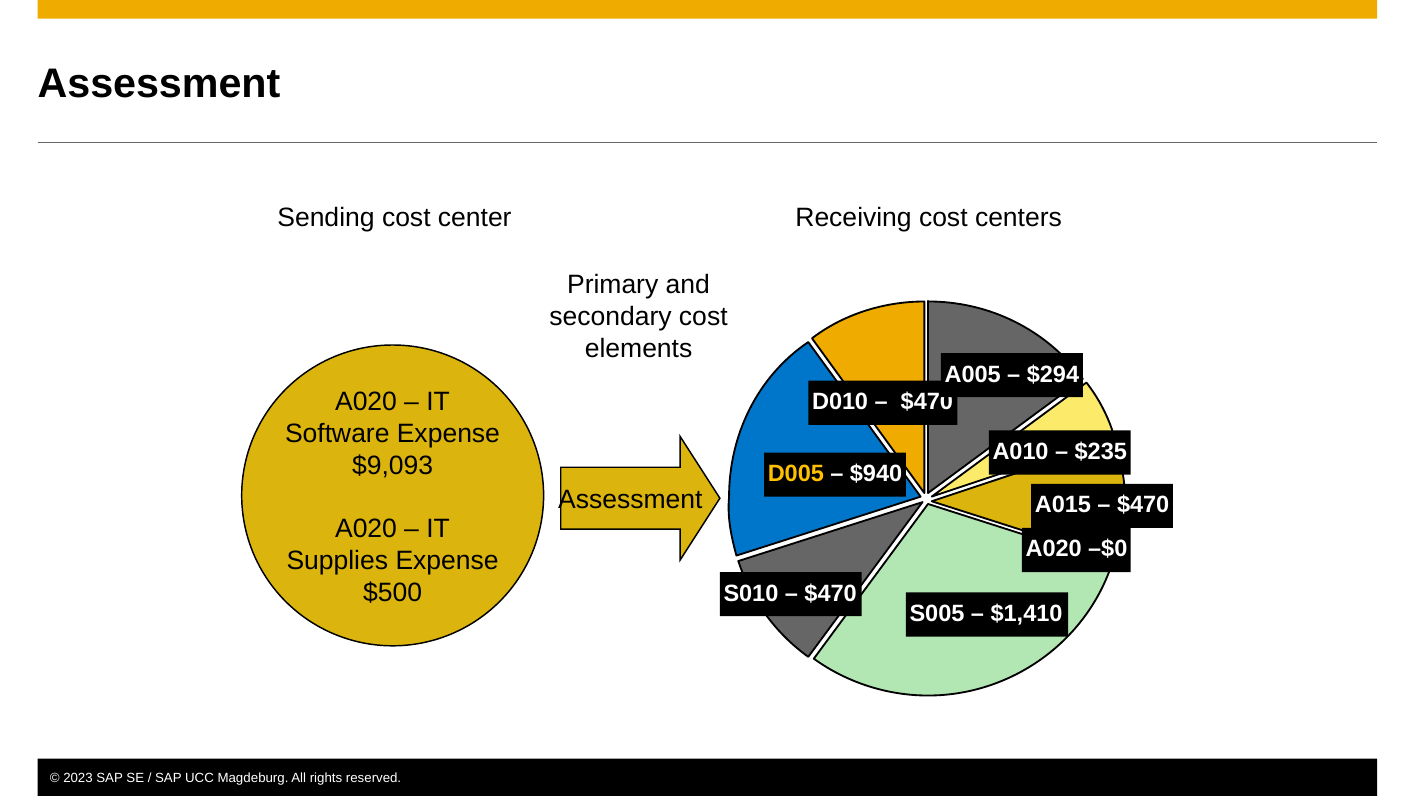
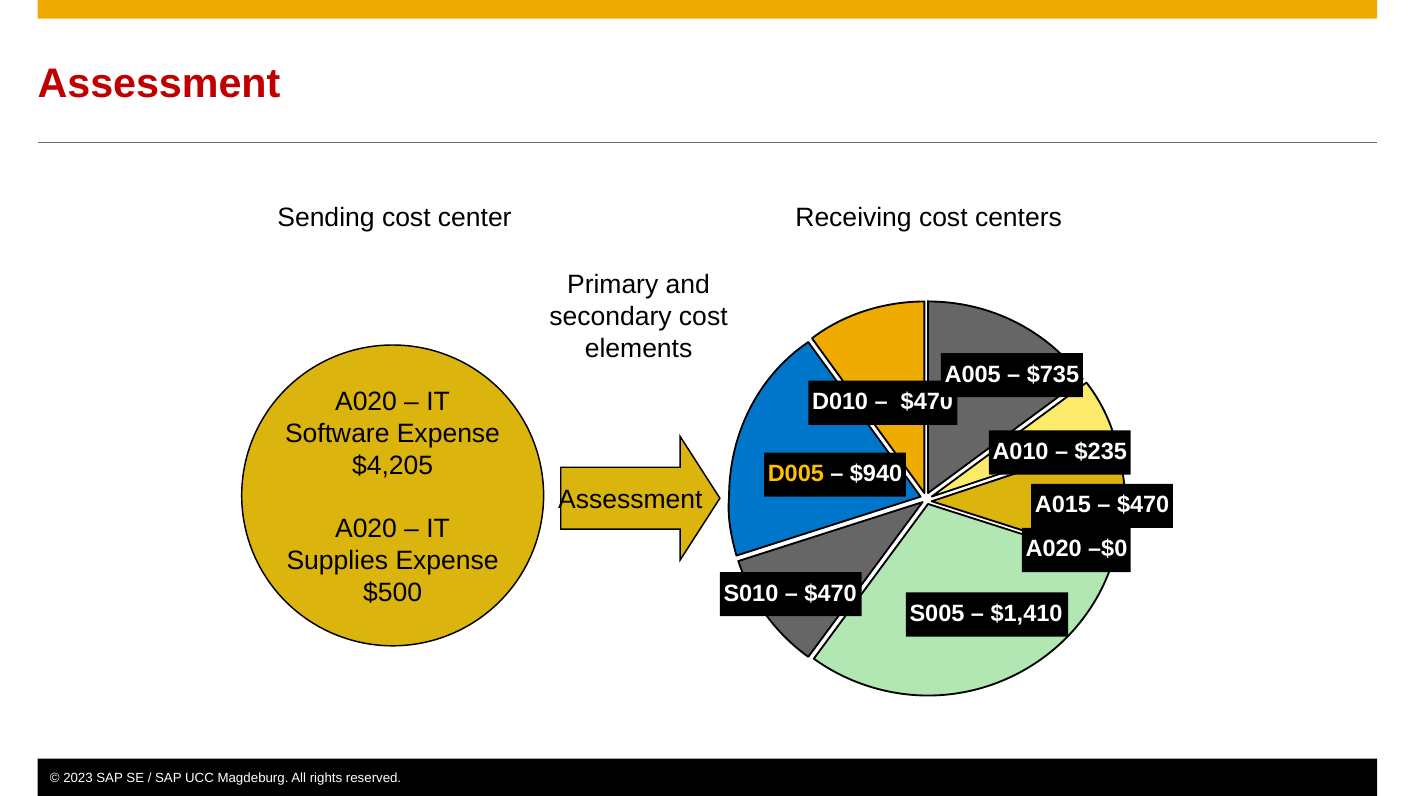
Assessment colour: black -> red (159, 84)
$294: $294 -> $735 (1053, 374)
$9,093: $9,093 -> $4,205 (393, 465)
